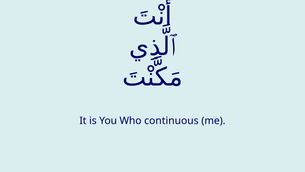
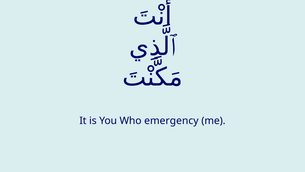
continuous: continuous -> emergency (171, 120)
